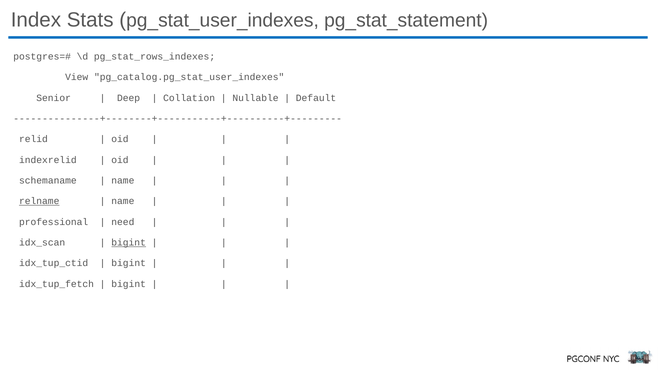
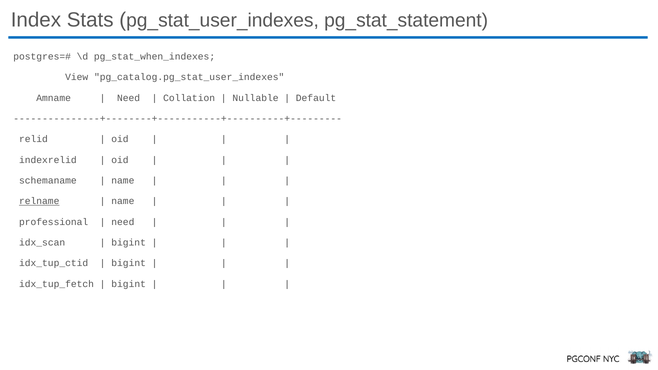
pg_stat_rows_indexes: pg_stat_rows_indexes -> pg_stat_when_indexes (155, 56)
Senior: Senior -> Amname (54, 98)
Deep: Deep -> Need (129, 98)
bigint underline: present -> none (129, 243)
